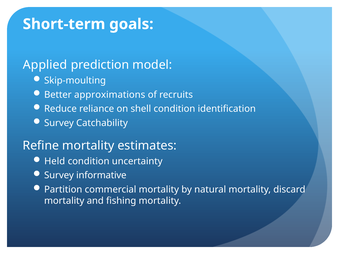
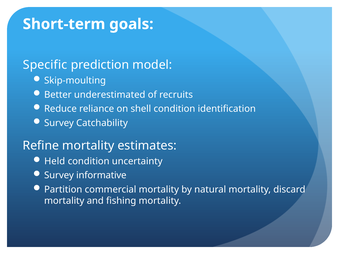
Applied: Applied -> Specific (45, 65)
approximations: approximations -> underestimated (110, 95)
